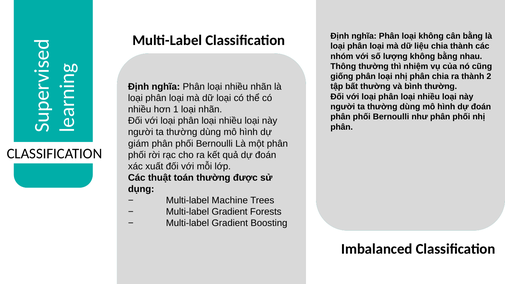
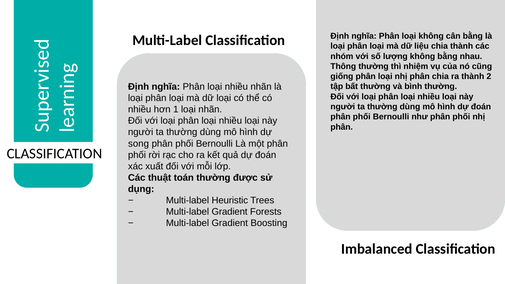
giám: giám -> song (139, 144)
Machine: Machine -> Heuristic (230, 200)
